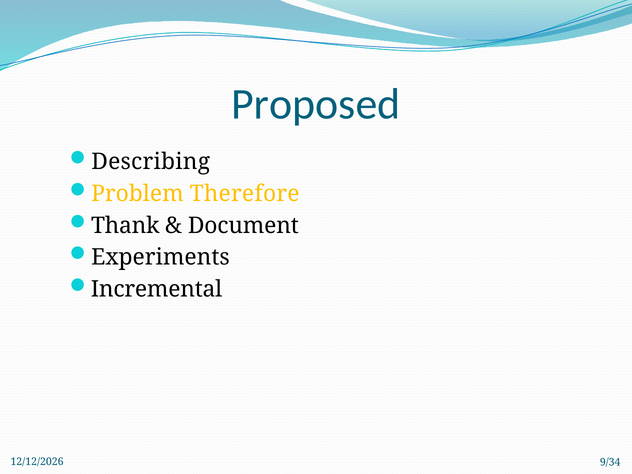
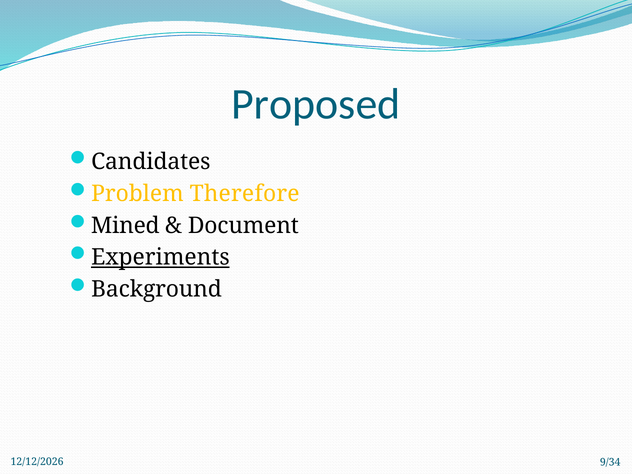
Describing: Describing -> Candidates (151, 162)
Thank: Thank -> Mined (125, 225)
Experiments underline: none -> present (160, 257)
Incremental: Incremental -> Background (156, 289)
